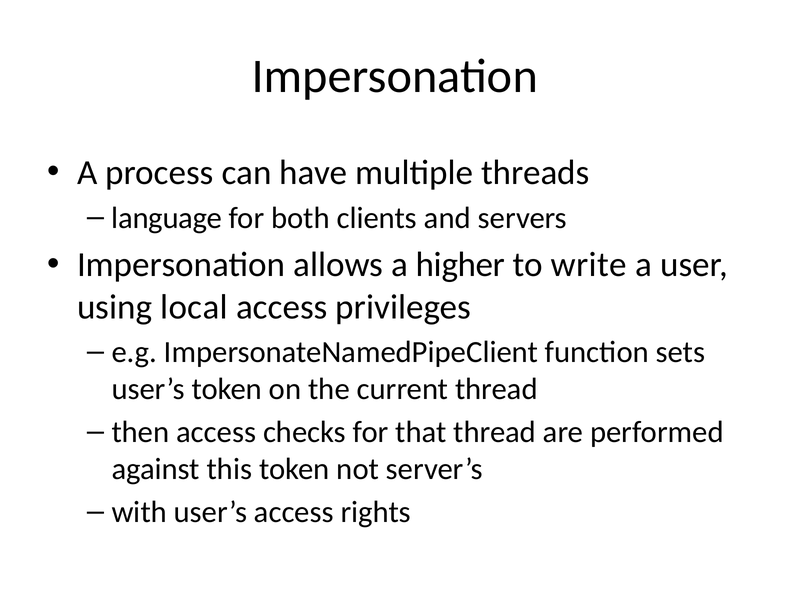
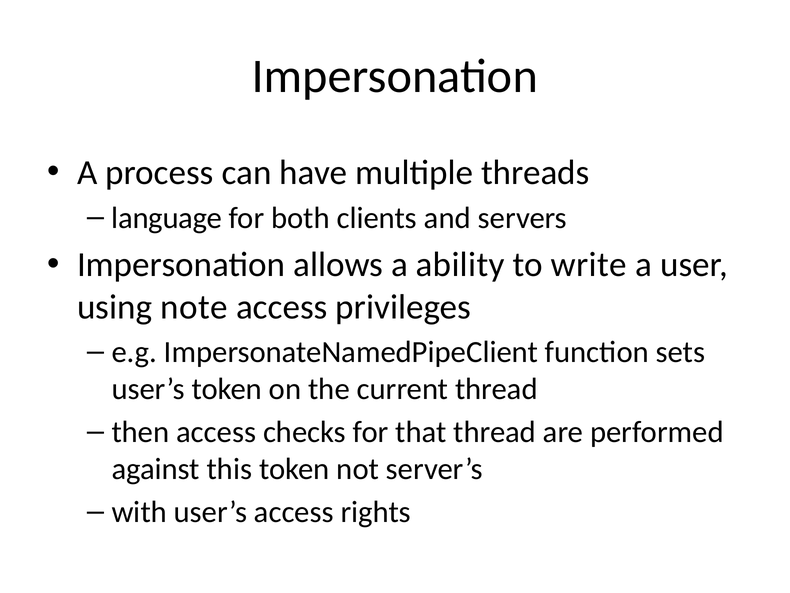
higher: higher -> ability (460, 265)
local: local -> note (194, 307)
